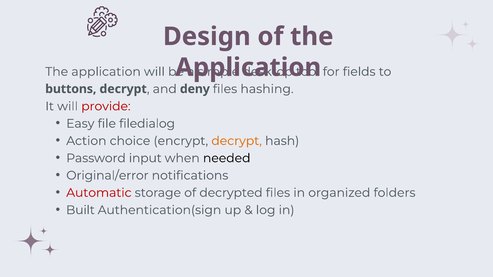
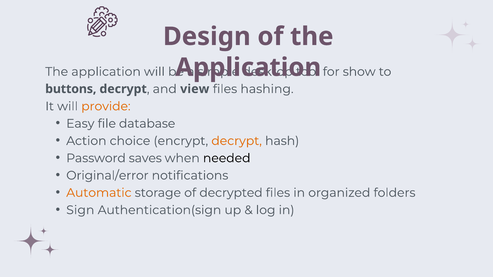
fields: fields -> show (359, 72)
deny: deny -> view (195, 89)
provide colour: red -> orange (106, 106)
filedialog: filedialog -> database (147, 124)
input: input -> saves (145, 158)
Automatic colour: red -> orange (99, 193)
Built: Built -> Sign (80, 210)
